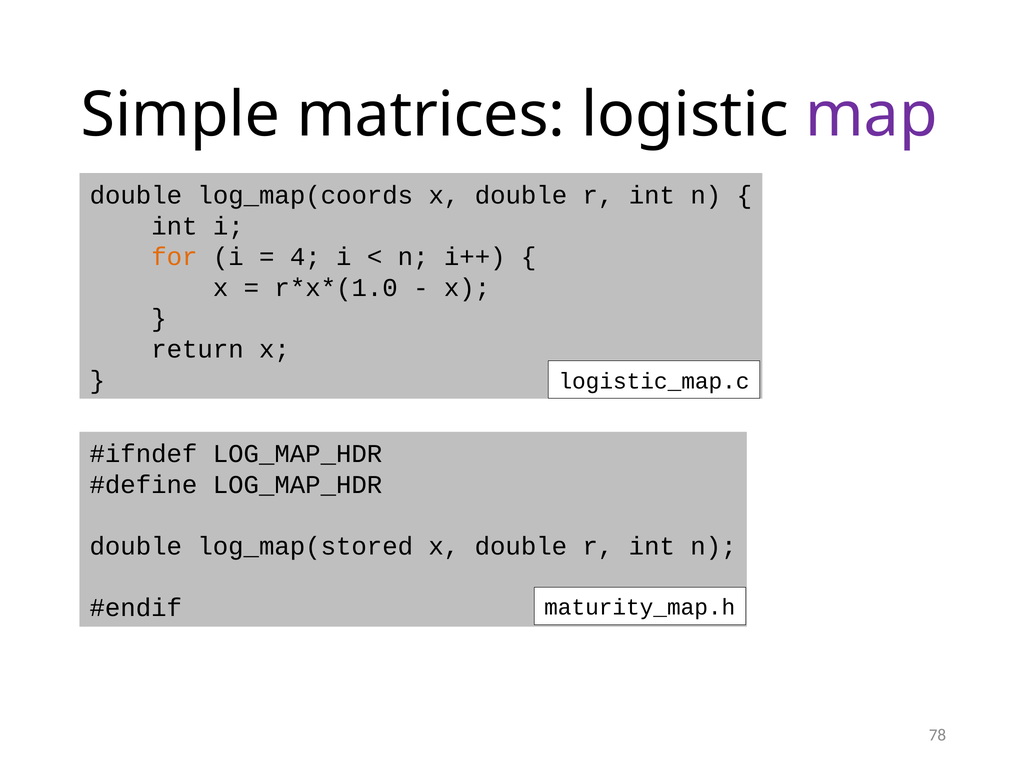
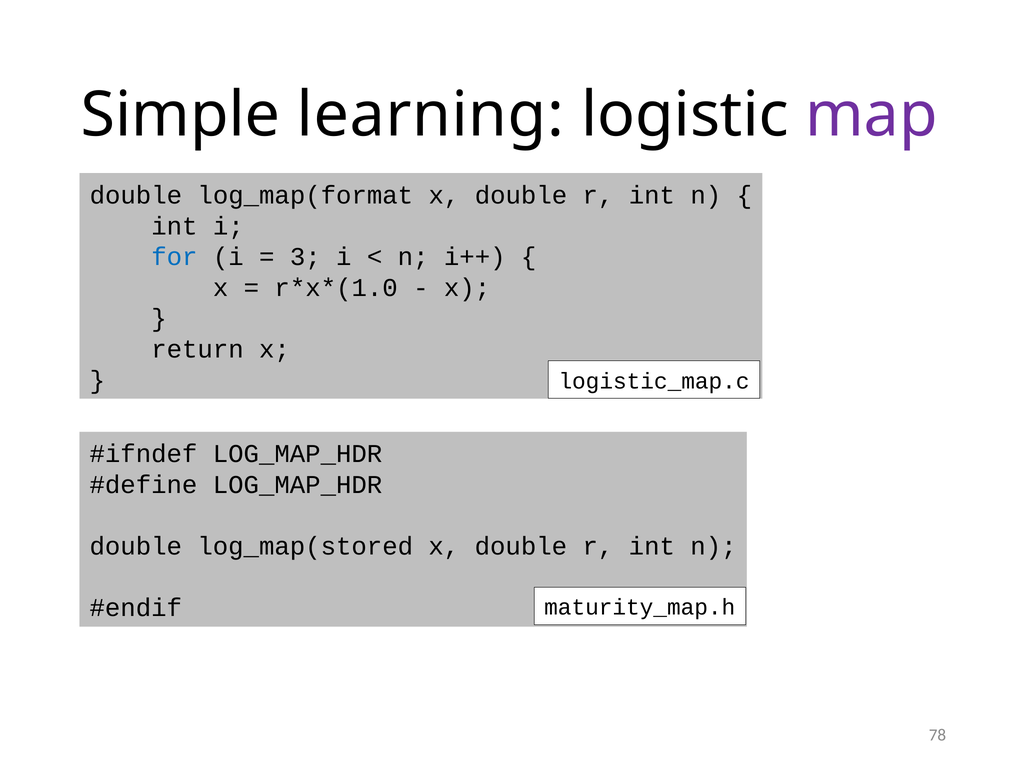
matrices: matrices -> learning (430, 115)
log_map(coords: log_map(coords -> log_map(format (305, 195)
for colour: orange -> blue (174, 257)
4: 4 -> 3 (305, 257)
